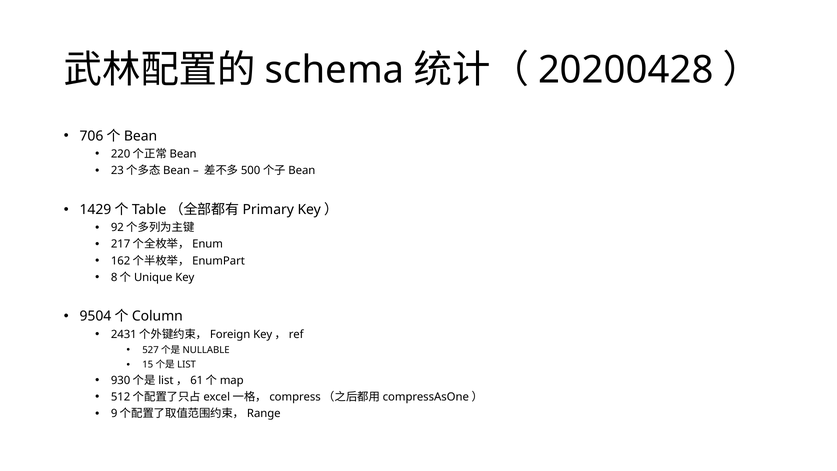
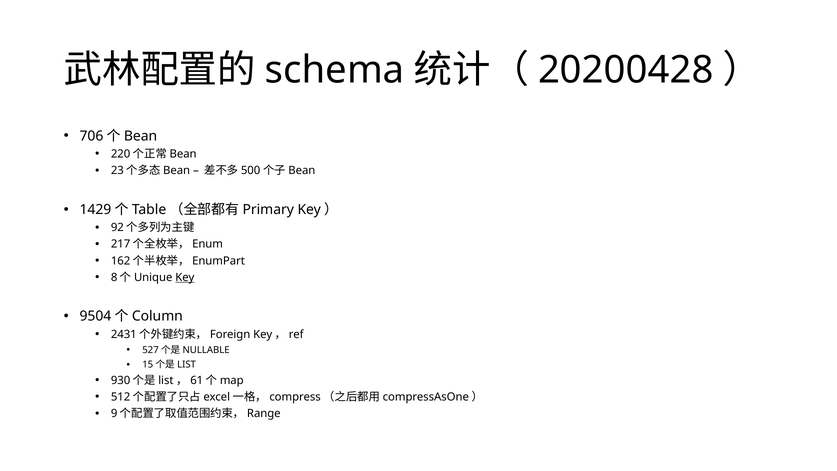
Key underline: none -> present (185, 277)
